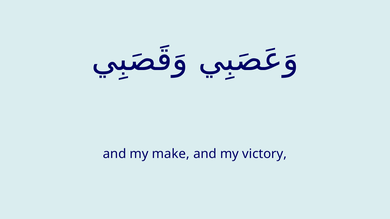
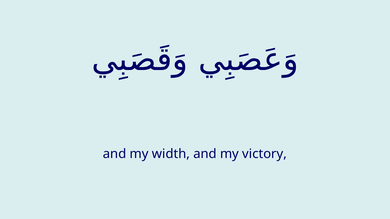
make: make -> width (171, 154)
